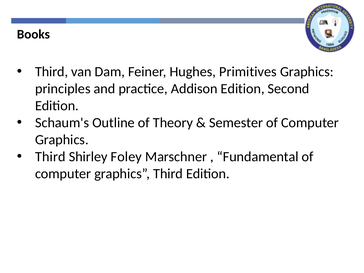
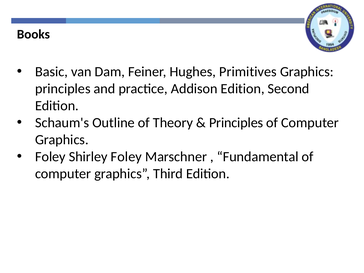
Third: Third -> Basic (52, 72)
Semester: Semester -> Principles (236, 123)
Third: Third -> Foley (50, 157)
